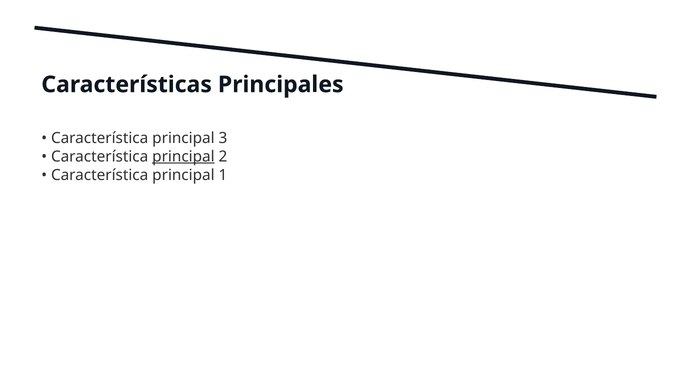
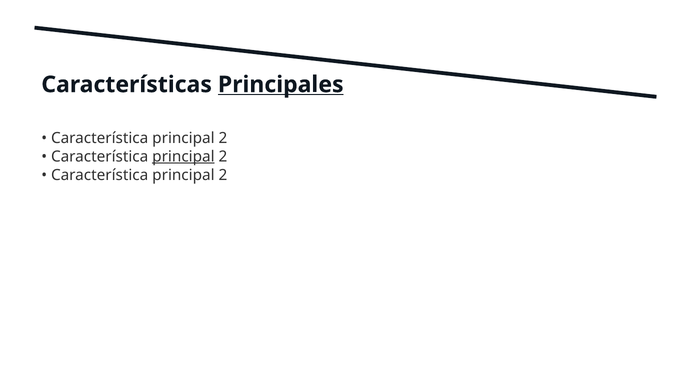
Principales underline: none -> present (281, 85)
3: 3 -> 2 (223, 138)
1: 1 -> 2 (223, 175)
